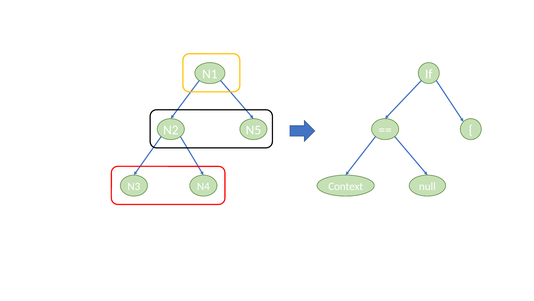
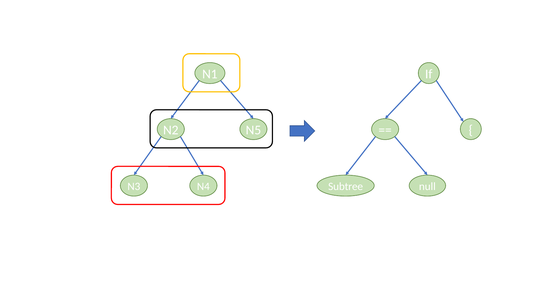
Context: Context -> Subtree (346, 186)
